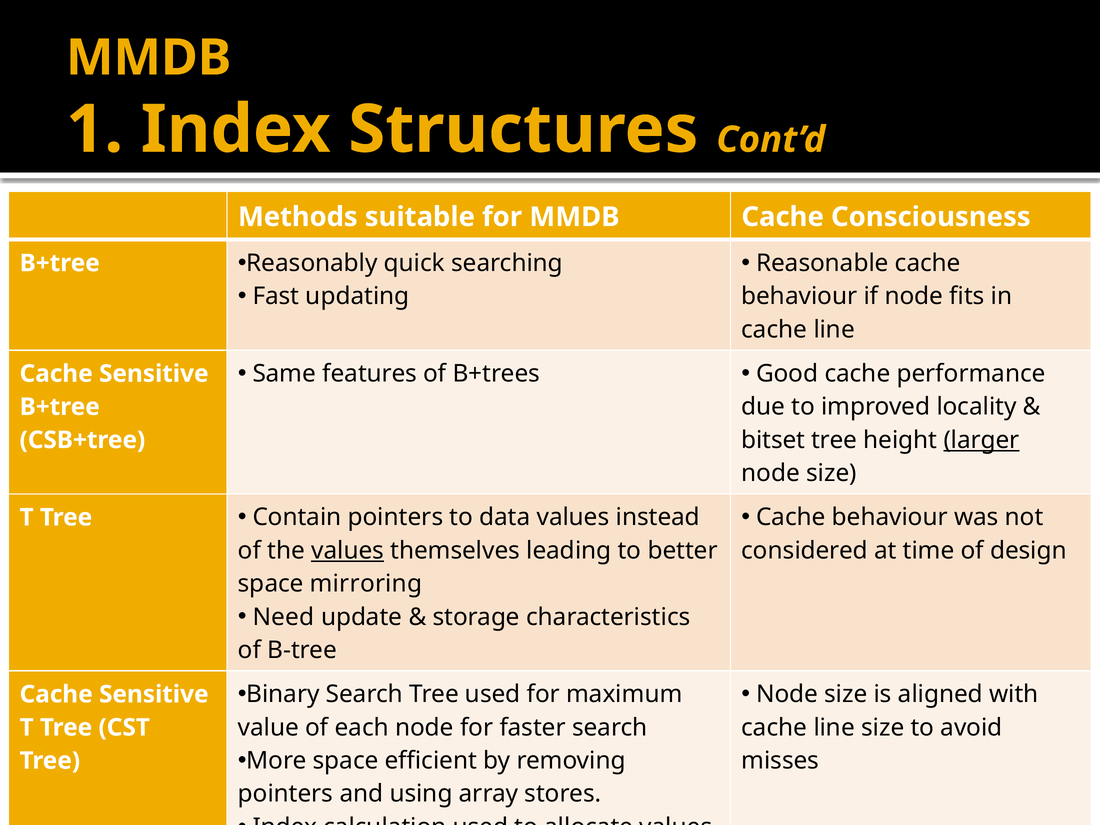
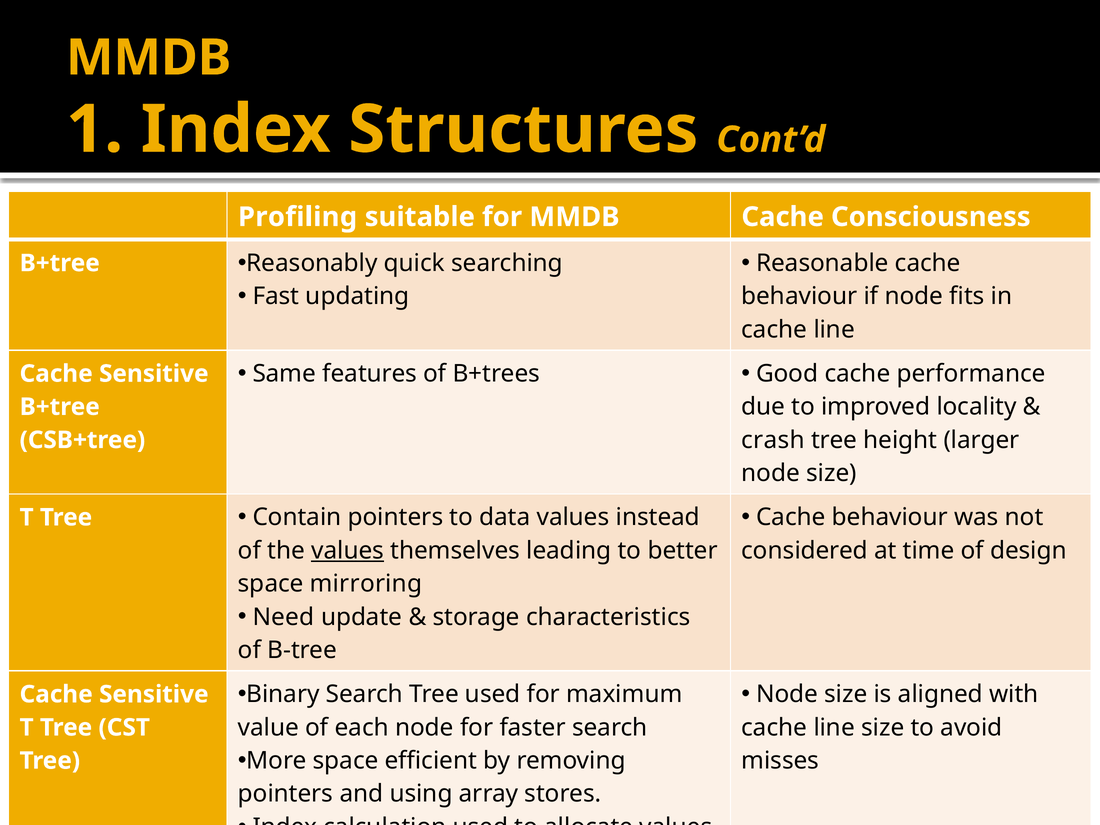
Methods: Methods -> Profiling (298, 217)
bitset: bitset -> crash (773, 440)
larger underline: present -> none (982, 440)
